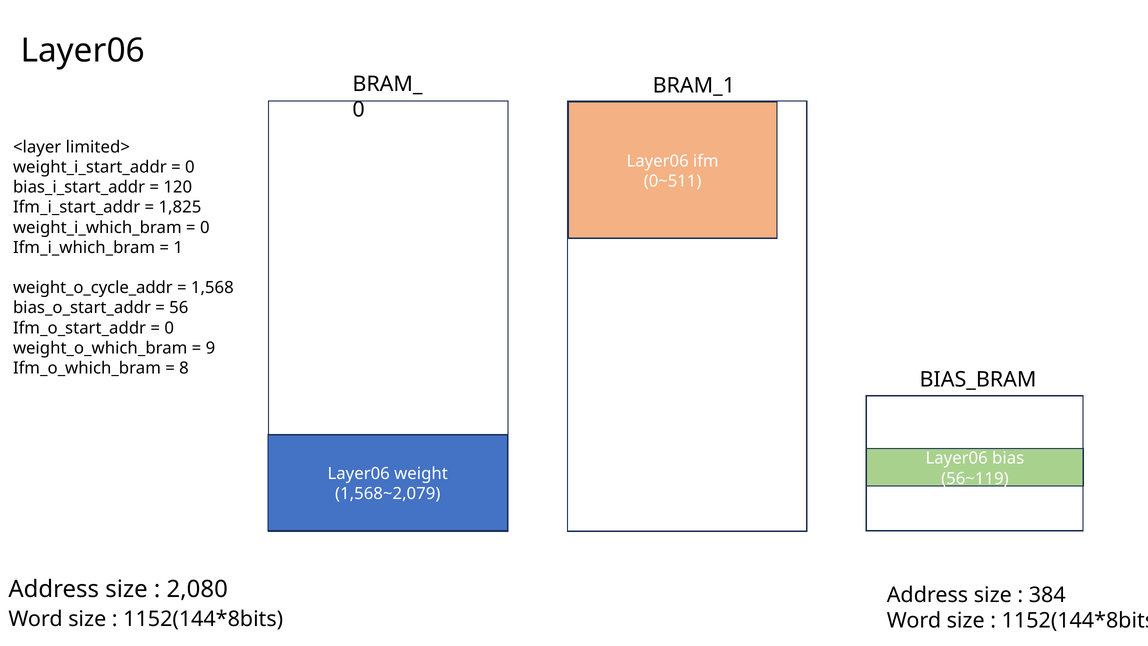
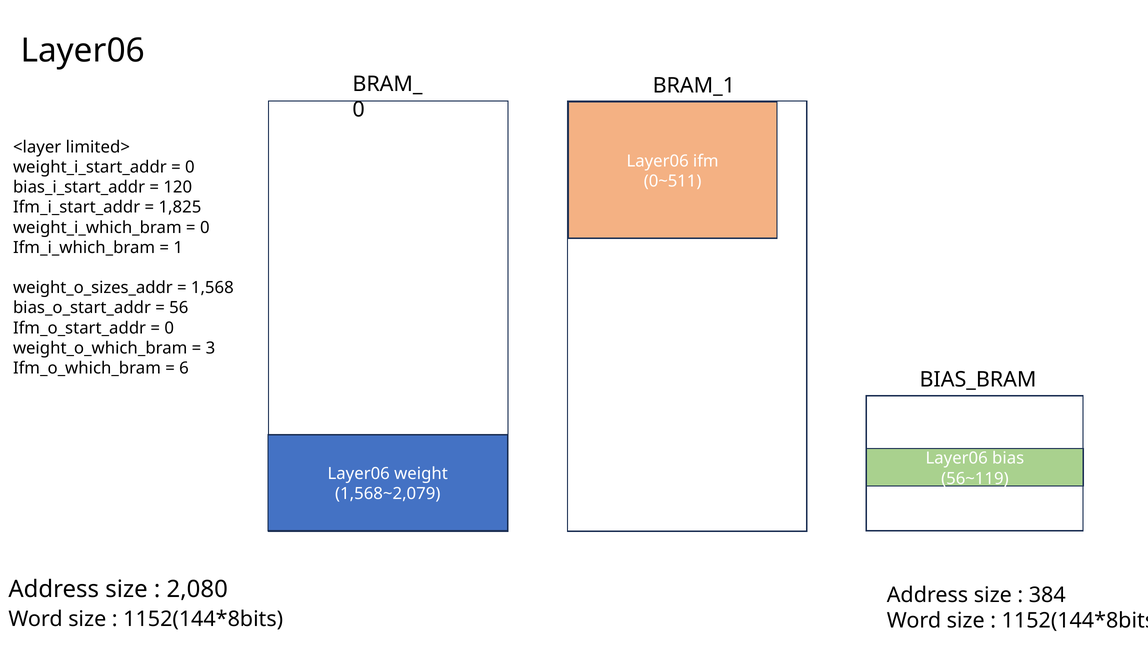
weight_o_cycle_addr: weight_o_cycle_addr -> weight_o_sizes_addr (93, 288)
9: 9 -> 3 (210, 348)
8: 8 -> 6 (184, 368)
